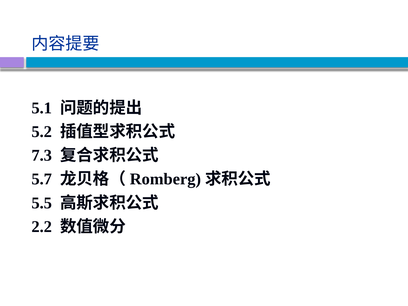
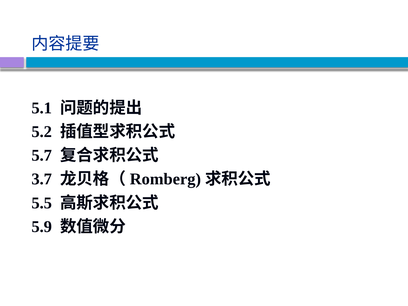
7.3: 7.3 -> 5.7 (42, 156)
5.7: 5.7 -> 3.7 (42, 179)
2.2: 2.2 -> 5.9 (42, 227)
